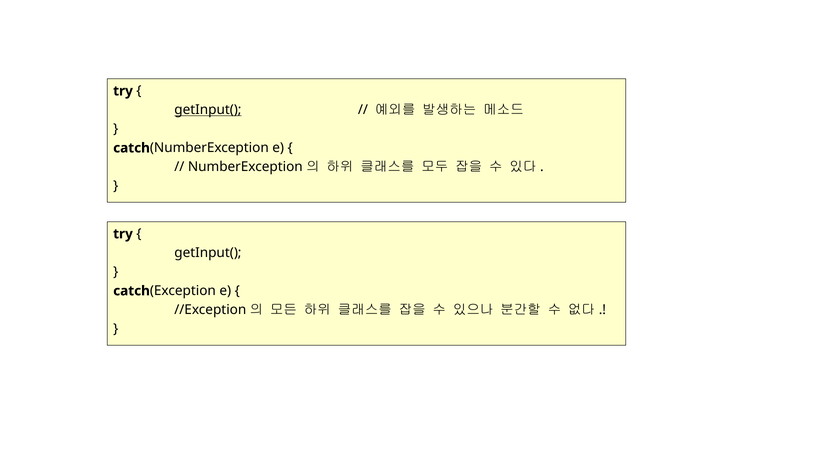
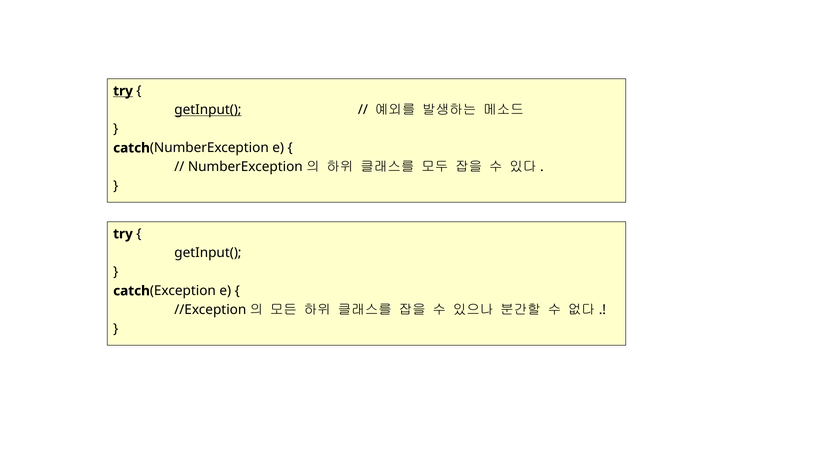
try underline: none -> present (123, 91)
